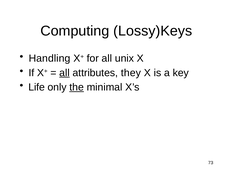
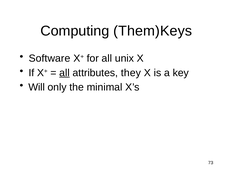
Lossy)Keys: Lossy)Keys -> Them)Keys (153, 31)
Handling: Handling -> Software (49, 59)
Life: Life -> Will (37, 88)
the underline: present -> none (77, 88)
